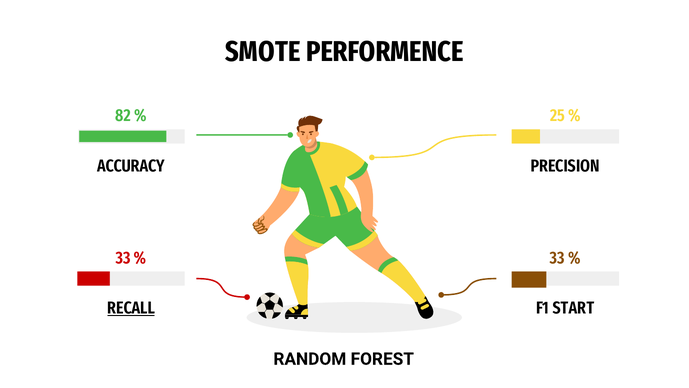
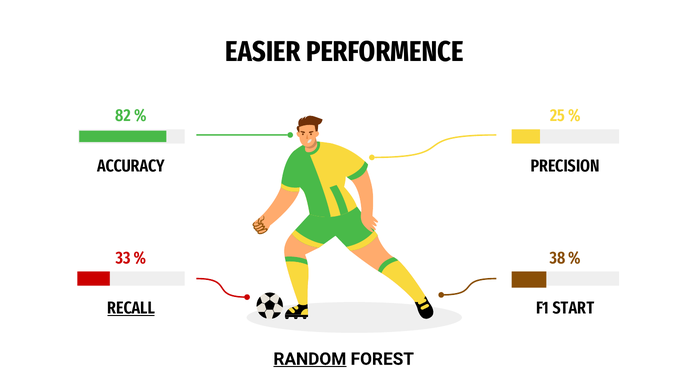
SMOTE: SMOTE -> EASIER (263, 52)
33: 33 -> 38 (558, 258)
RANDOM underline: none -> present (310, 359)
